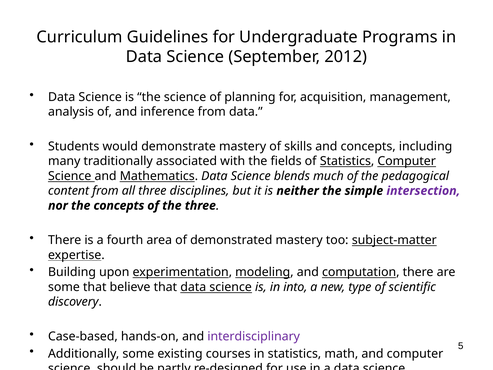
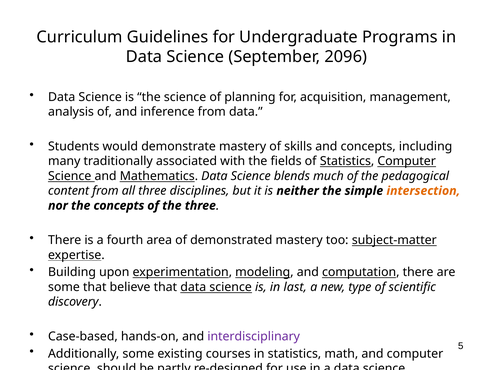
2012: 2012 -> 2096 (346, 57)
intersection colour: purple -> orange (423, 191)
into: into -> last (295, 287)
